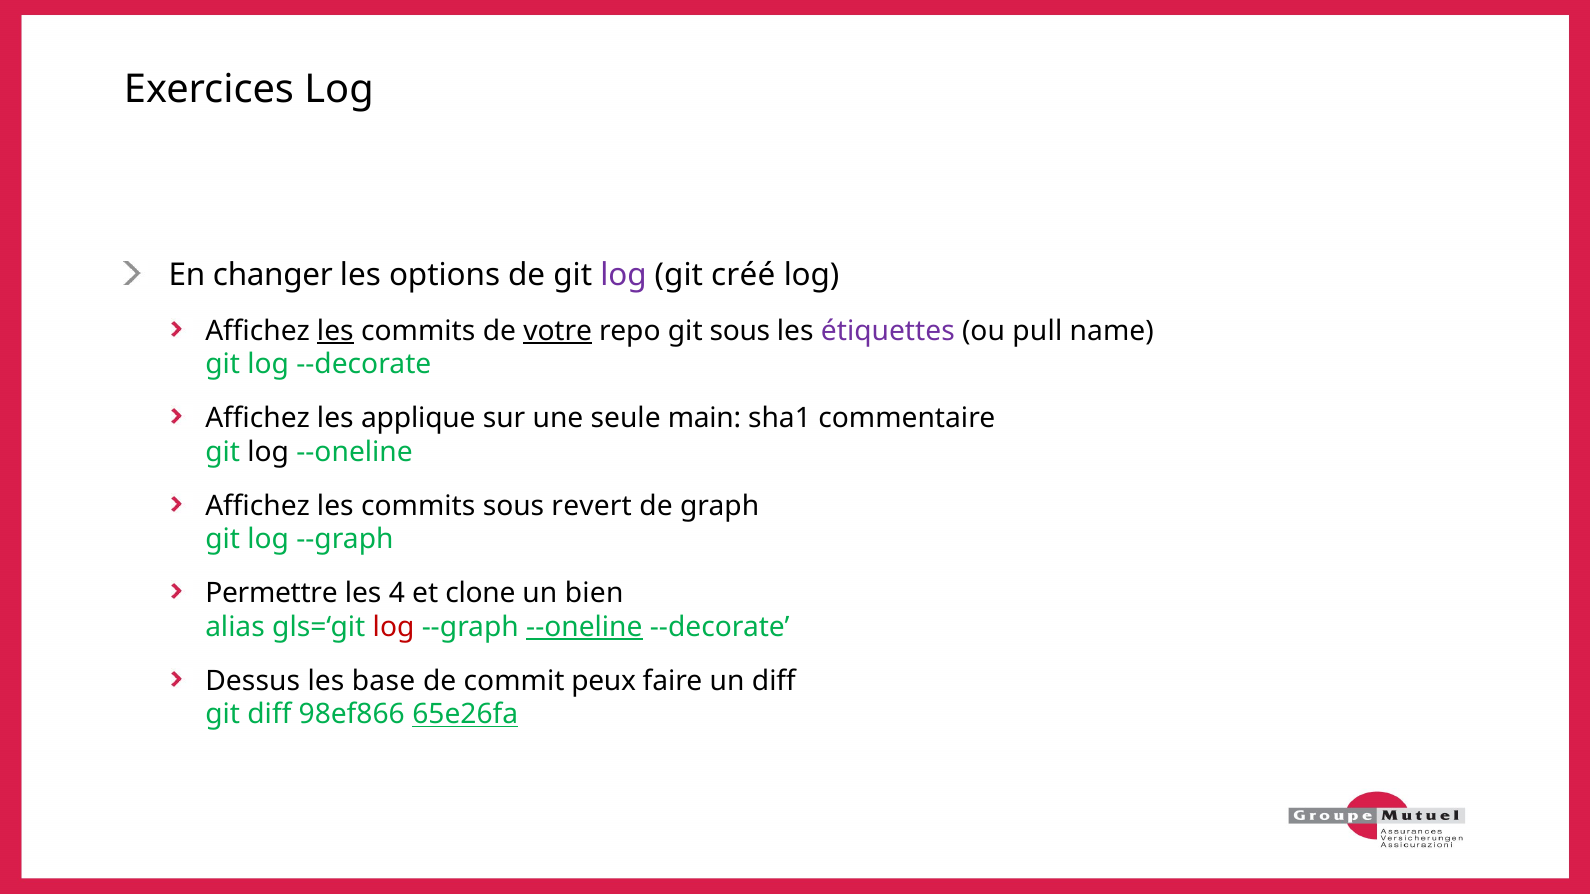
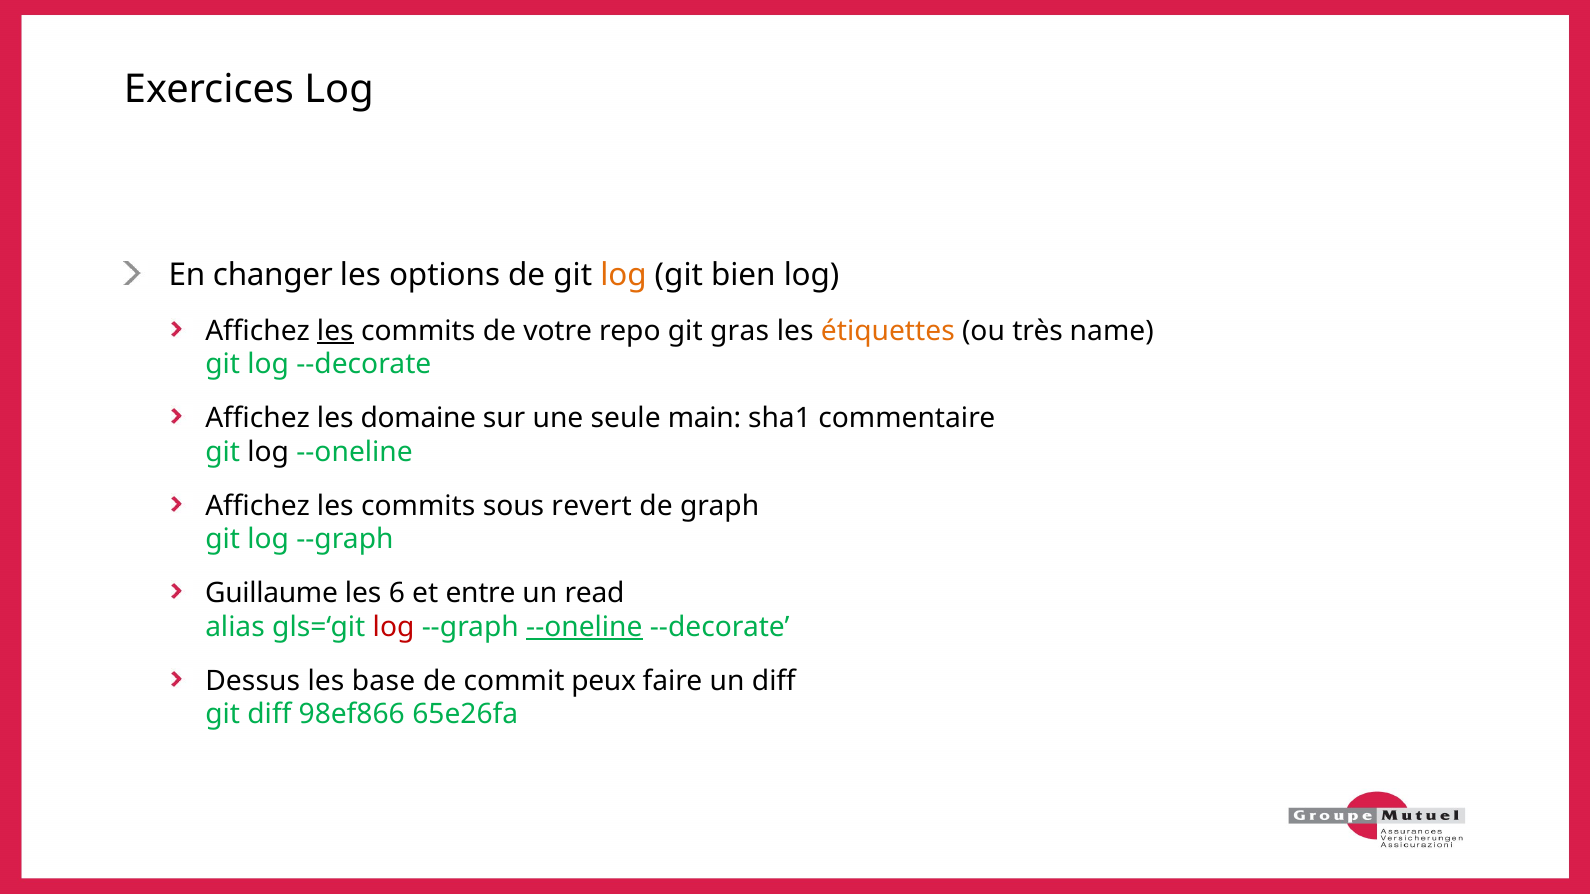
log colour: purple -> orange (624, 276)
créé: créé -> bien (743, 276)
votre underline: present -> none (558, 331)
git sous: sous -> gras (740, 331)
étiquettes colour: purple -> orange (888, 331)
pull: pull -> très (1038, 331)
applique: applique -> domaine (418, 418)
Permettre: Permettre -> Guillaume (271, 594)
4: 4 -> 6 (397, 594)
clone: clone -> entre (480, 594)
bien: bien -> read (594, 594)
65e26fa underline: present -> none (465, 715)
